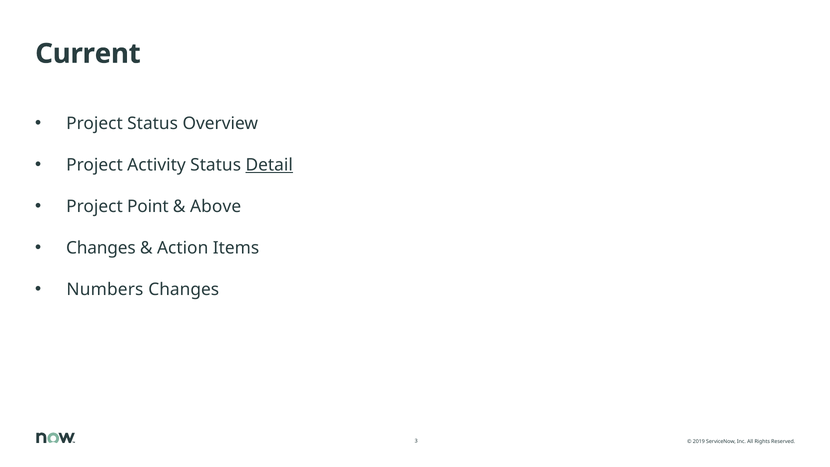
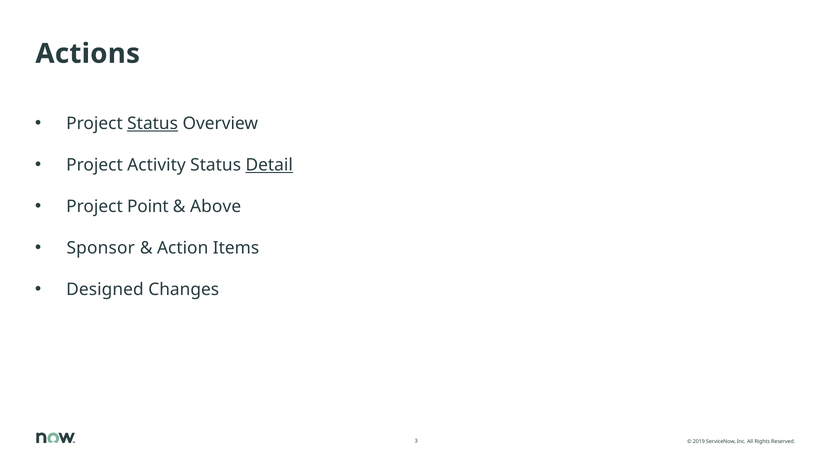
Current: Current -> Actions (88, 54)
Status underline: none -> present (153, 124)
Changes: Changes -> Sponsor (101, 248)
Numbers: Numbers -> Designed (105, 290)
